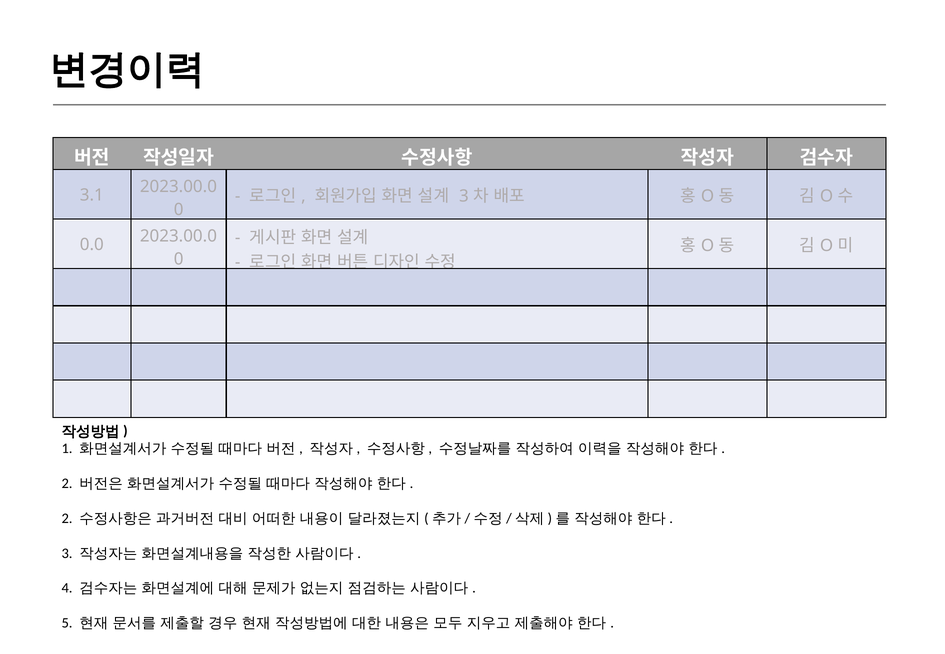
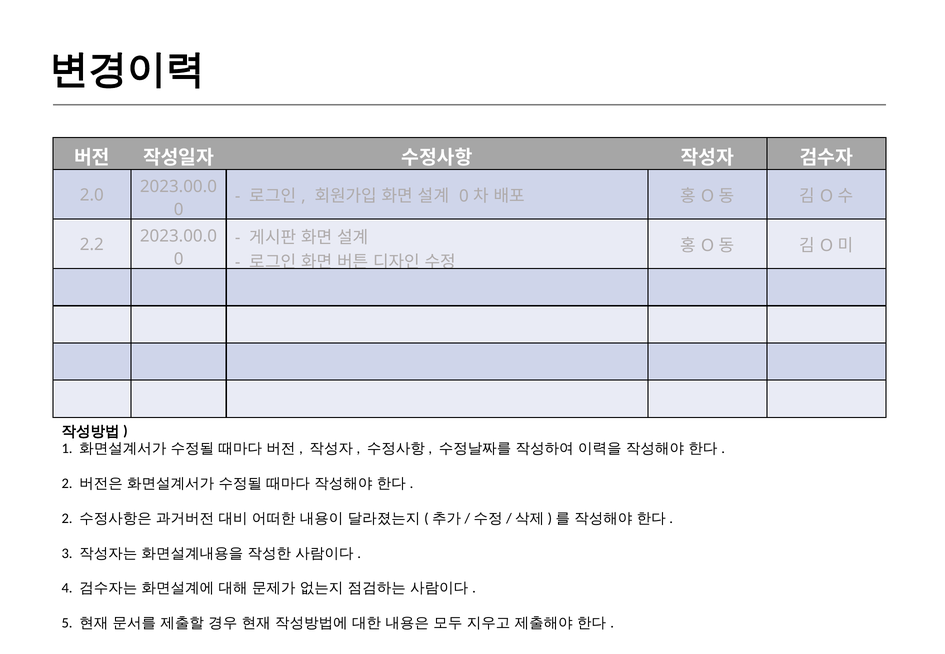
3.1: 3.1 -> 2.0 (92, 195)
3: 3 -> 0 (464, 196)
0.0: 0.0 -> 2.2 (92, 245)
